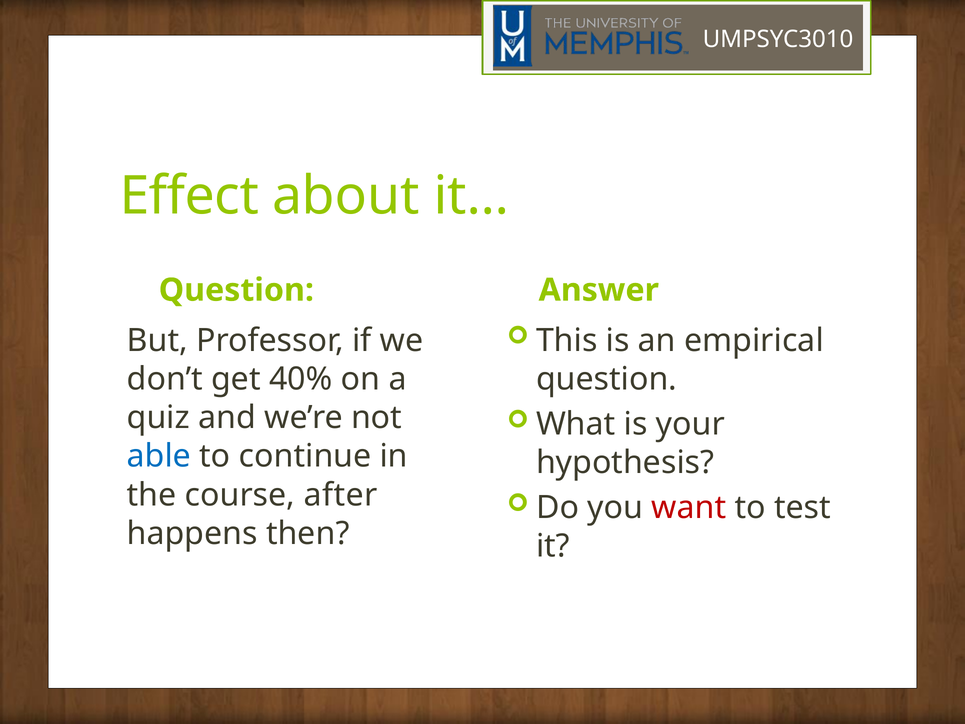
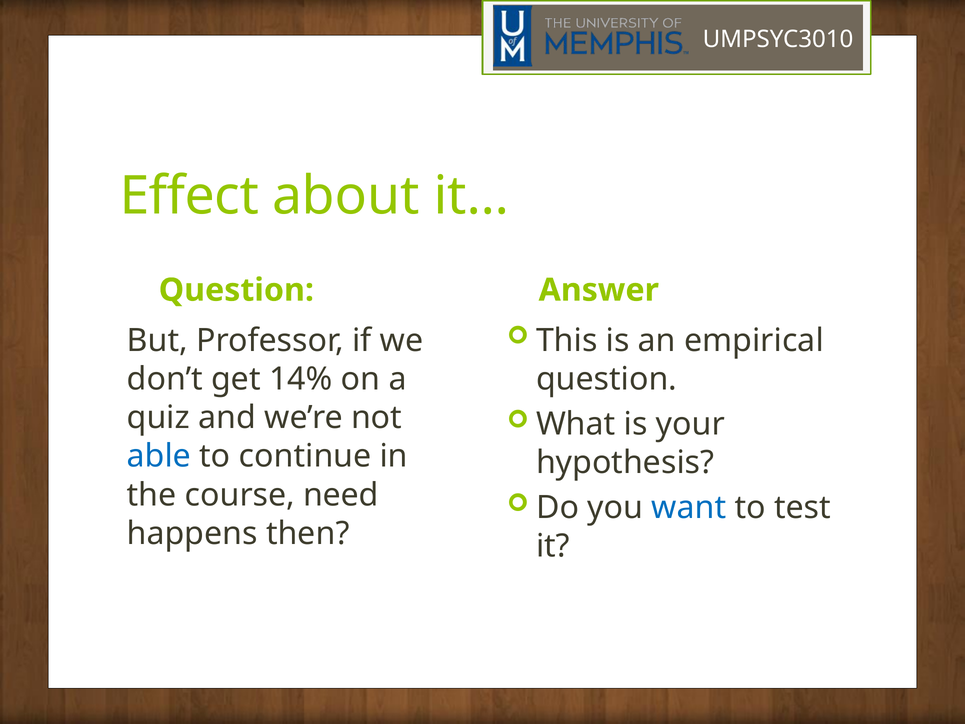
40%: 40% -> 14% (301, 379)
after: after -> need (341, 495)
want colour: red -> blue (689, 508)
